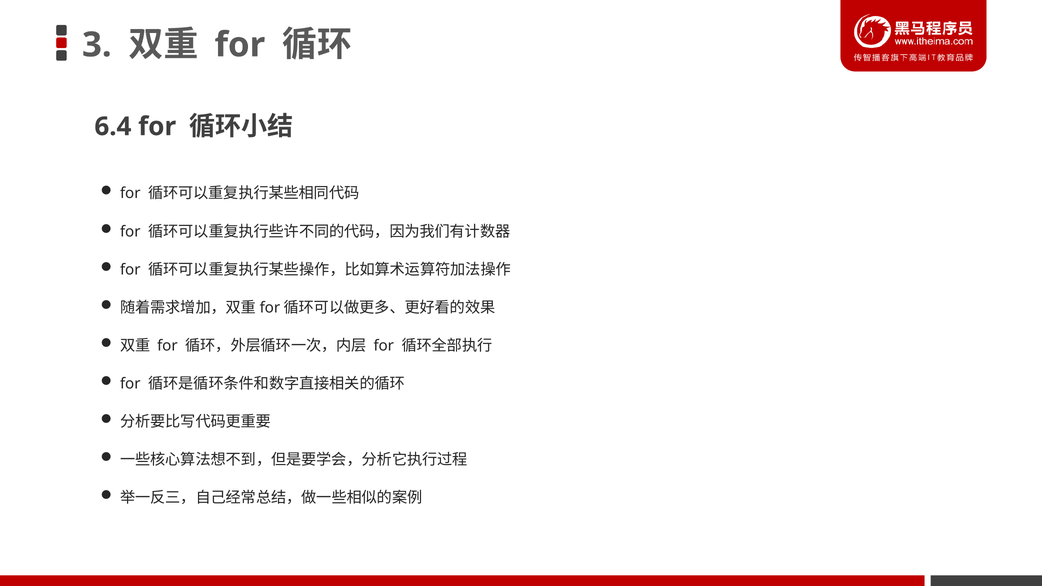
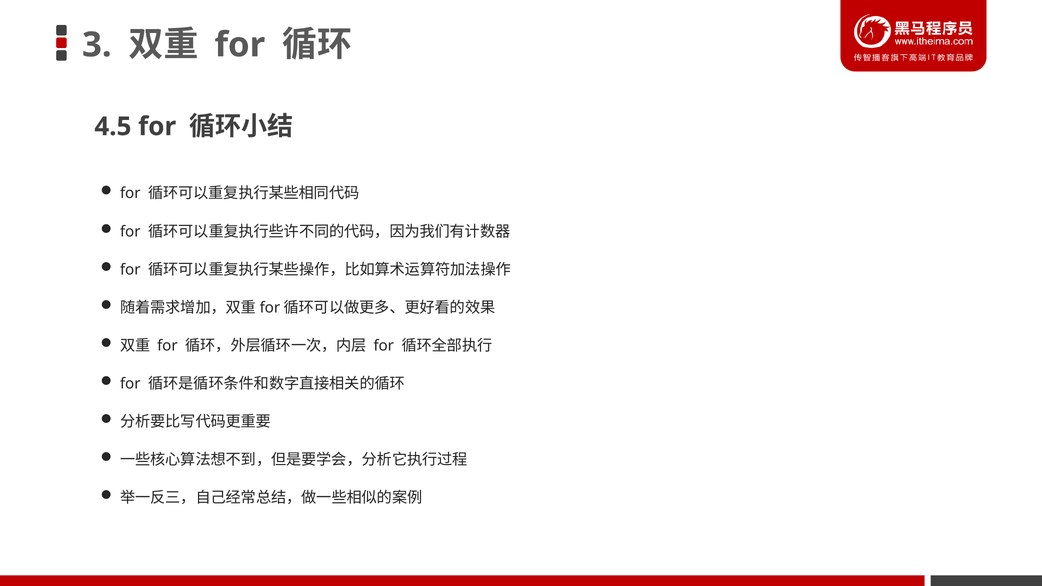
6.4: 6.4 -> 4.5 (113, 127)
